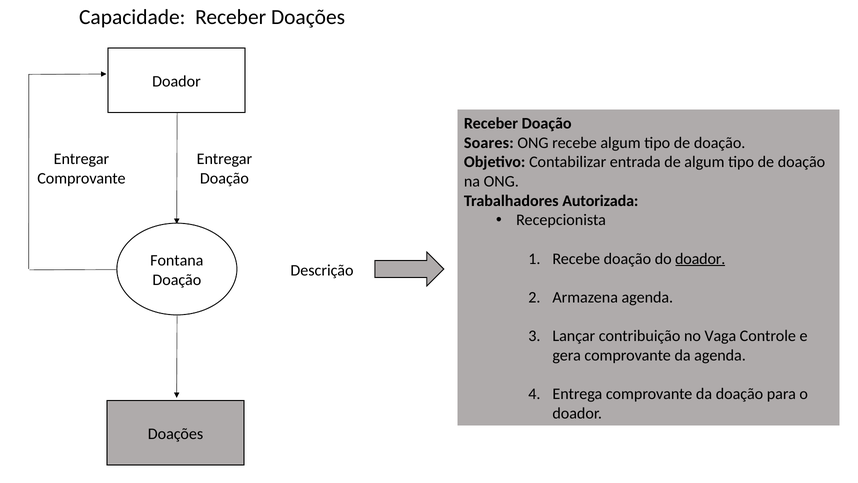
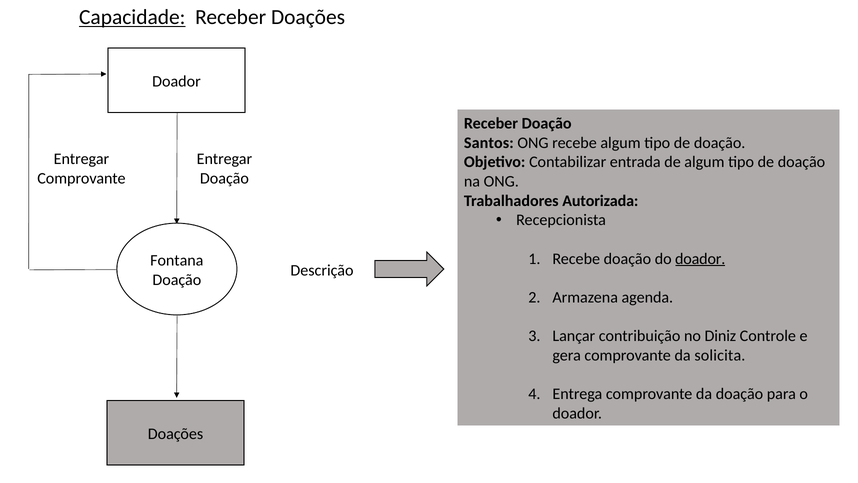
Capacidade underline: none -> present (132, 17)
Soares: Soares -> Santos (489, 143)
Vaga: Vaga -> Diniz (720, 336)
da agenda: agenda -> solicita (720, 355)
